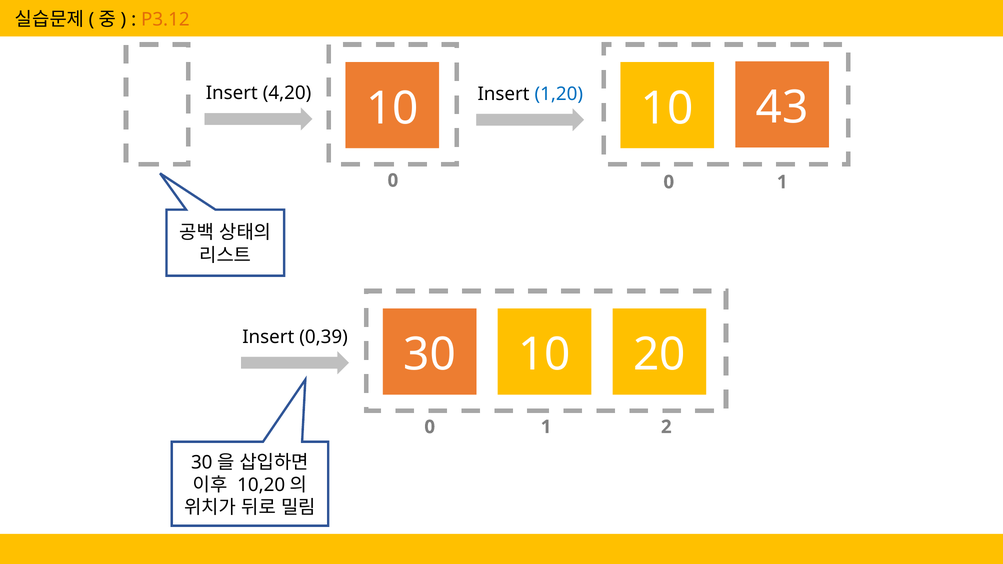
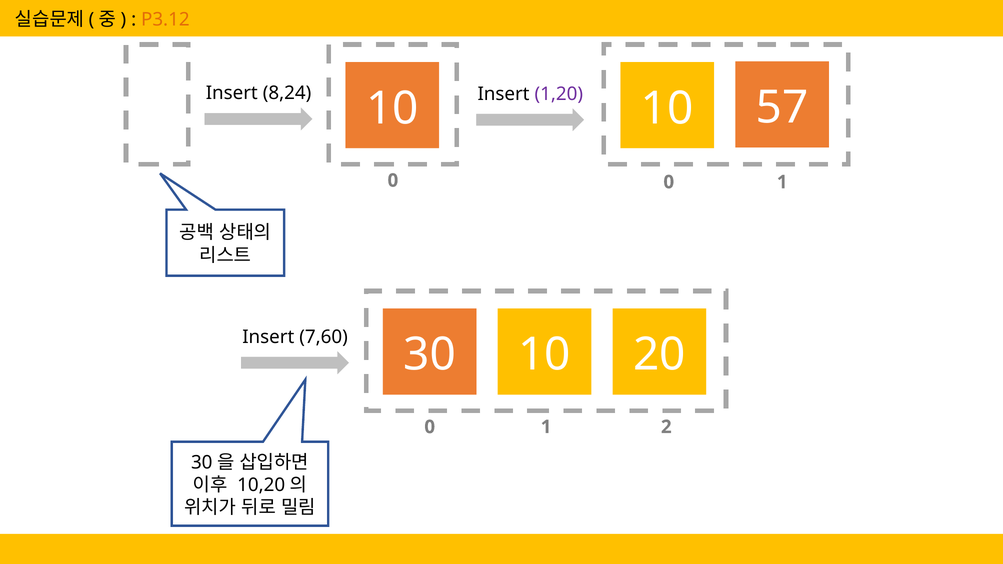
4,20: 4,20 -> 8,24 (287, 93)
1,20 colour: blue -> purple (559, 94)
43: 43 -> 57 (782, 108)
0,39: 0,39 -> 7,60 (324, 337)
